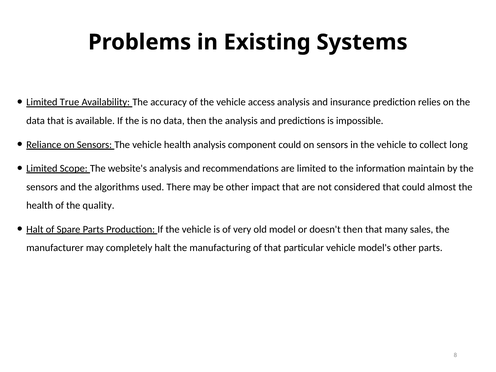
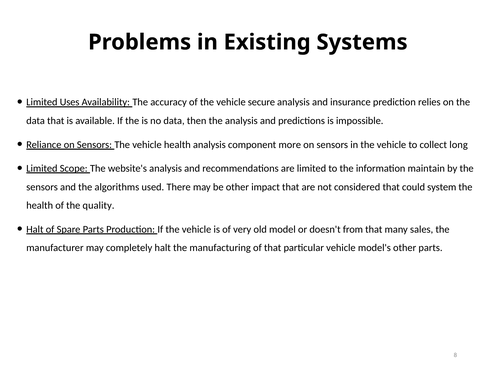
True: True -> Uses (70, 102)
access: access -> secure (261, 102)
component could: could -> more (290, 145)
almost: almost -> system (442, 187)
doesn't then: then -> from (353, 229)
